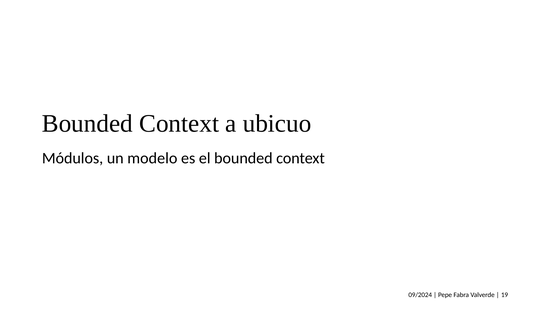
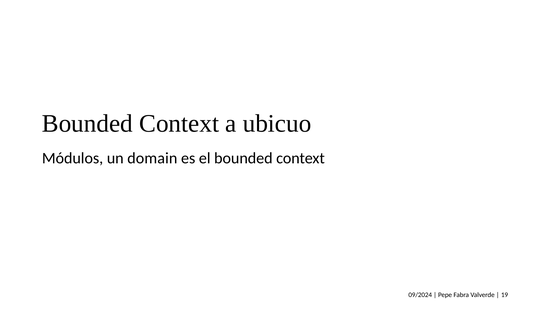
modelo: modelo -> domain (152, 158)
